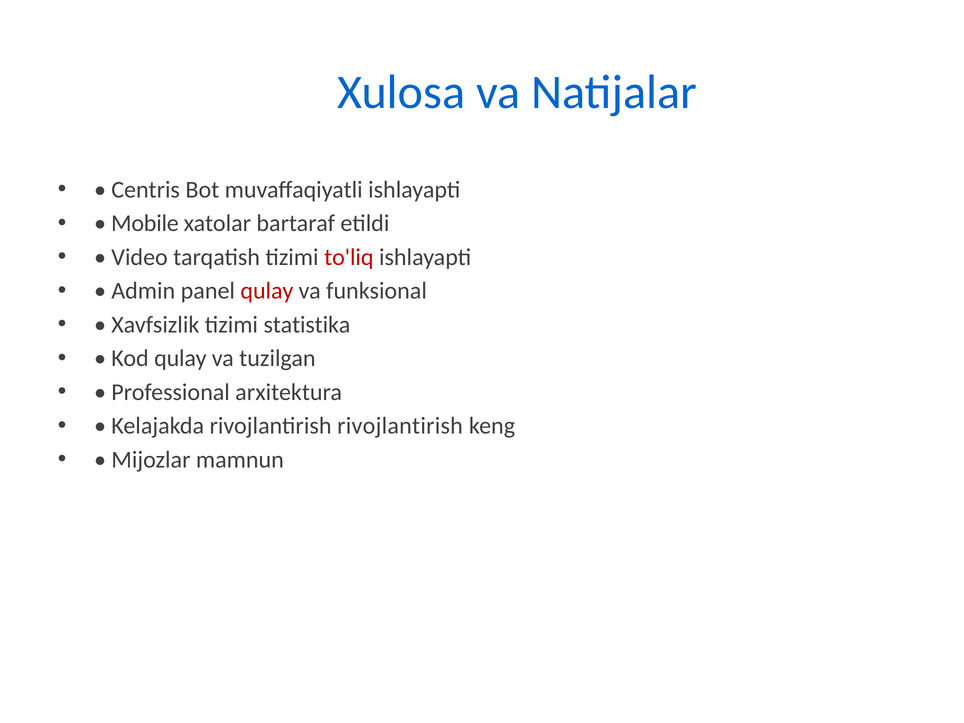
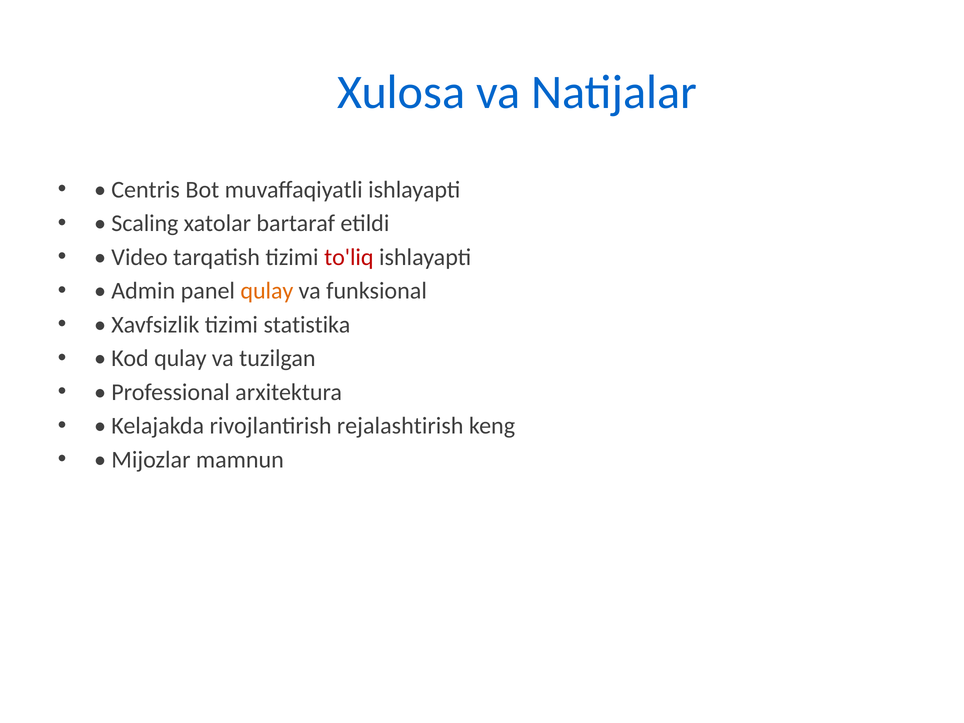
Mobile: Mobile -> Scaling (145, 223)
qulay colour: red -> orange (267, 291)
rivojlantirish rivojlantirish: rivojlantirish -> rejalashtirish (400, 426)
